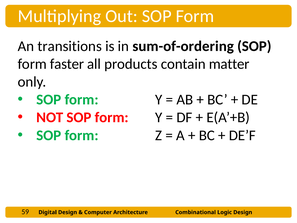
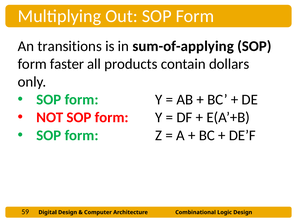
sum-of-ordering: sum-of-ordering -> sum-of-applying (183, 46)
matter: matter -> dollars (229, 64)
